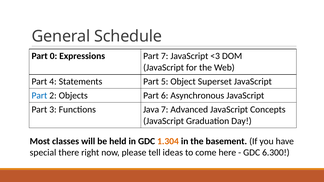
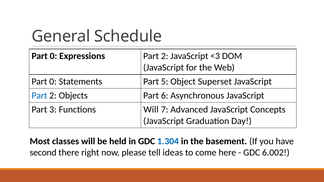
Expressions Part 7: 7 -> 2 (165, 56)
4: 4 -> 0 (53, 82)
Functions Java: Java -> Will (151, 110)
1.304 colour: orange -> blue (168, 141)
special: special -> second (43, 153)
6.300: 6.300 -> 6.002 (276, 153)
